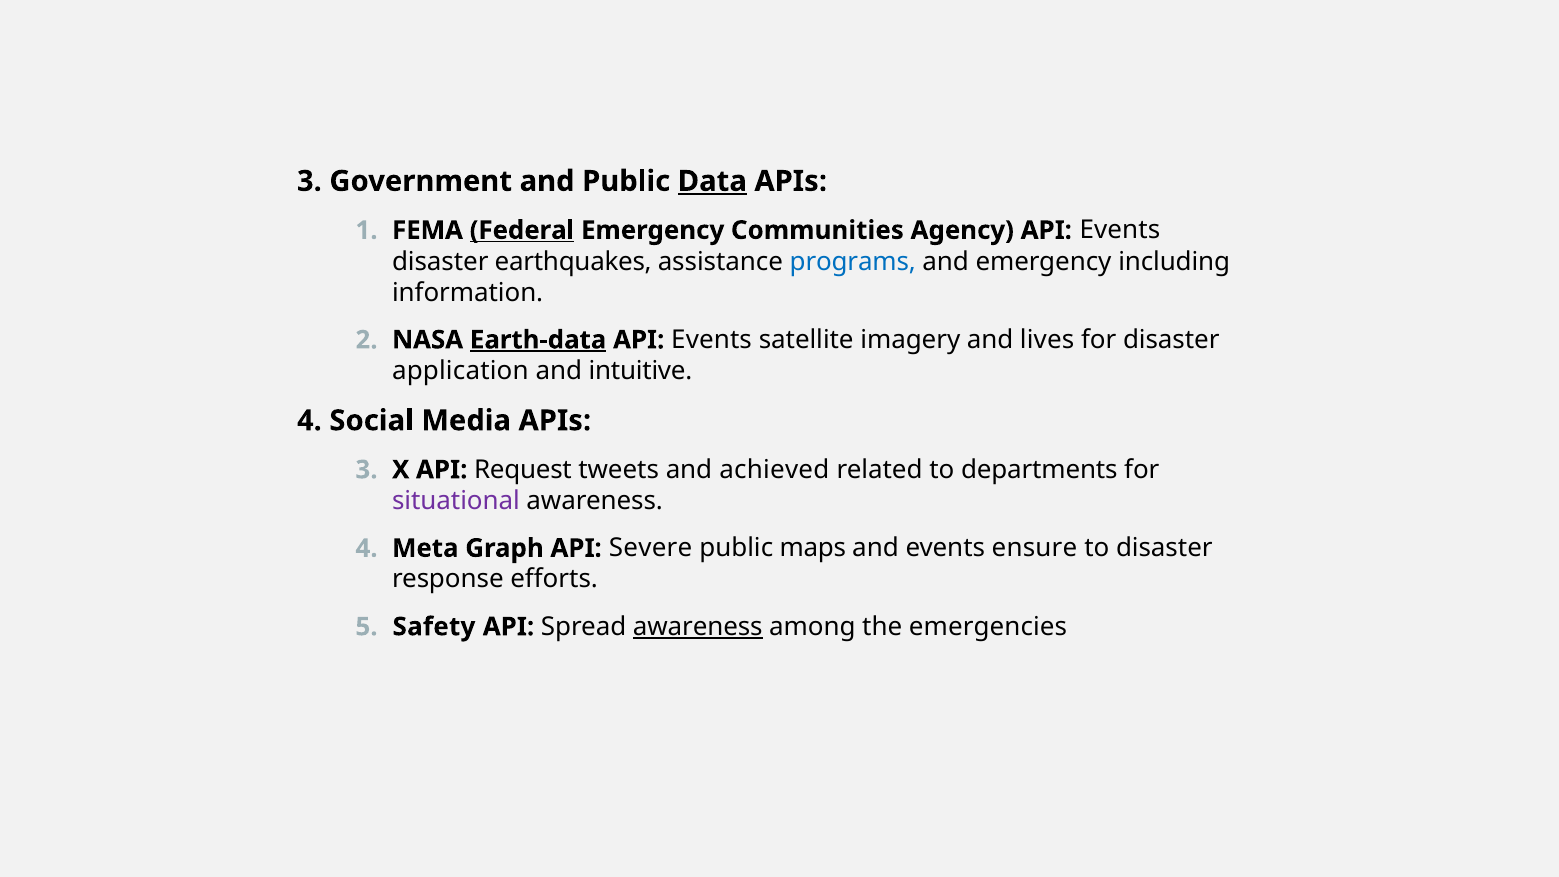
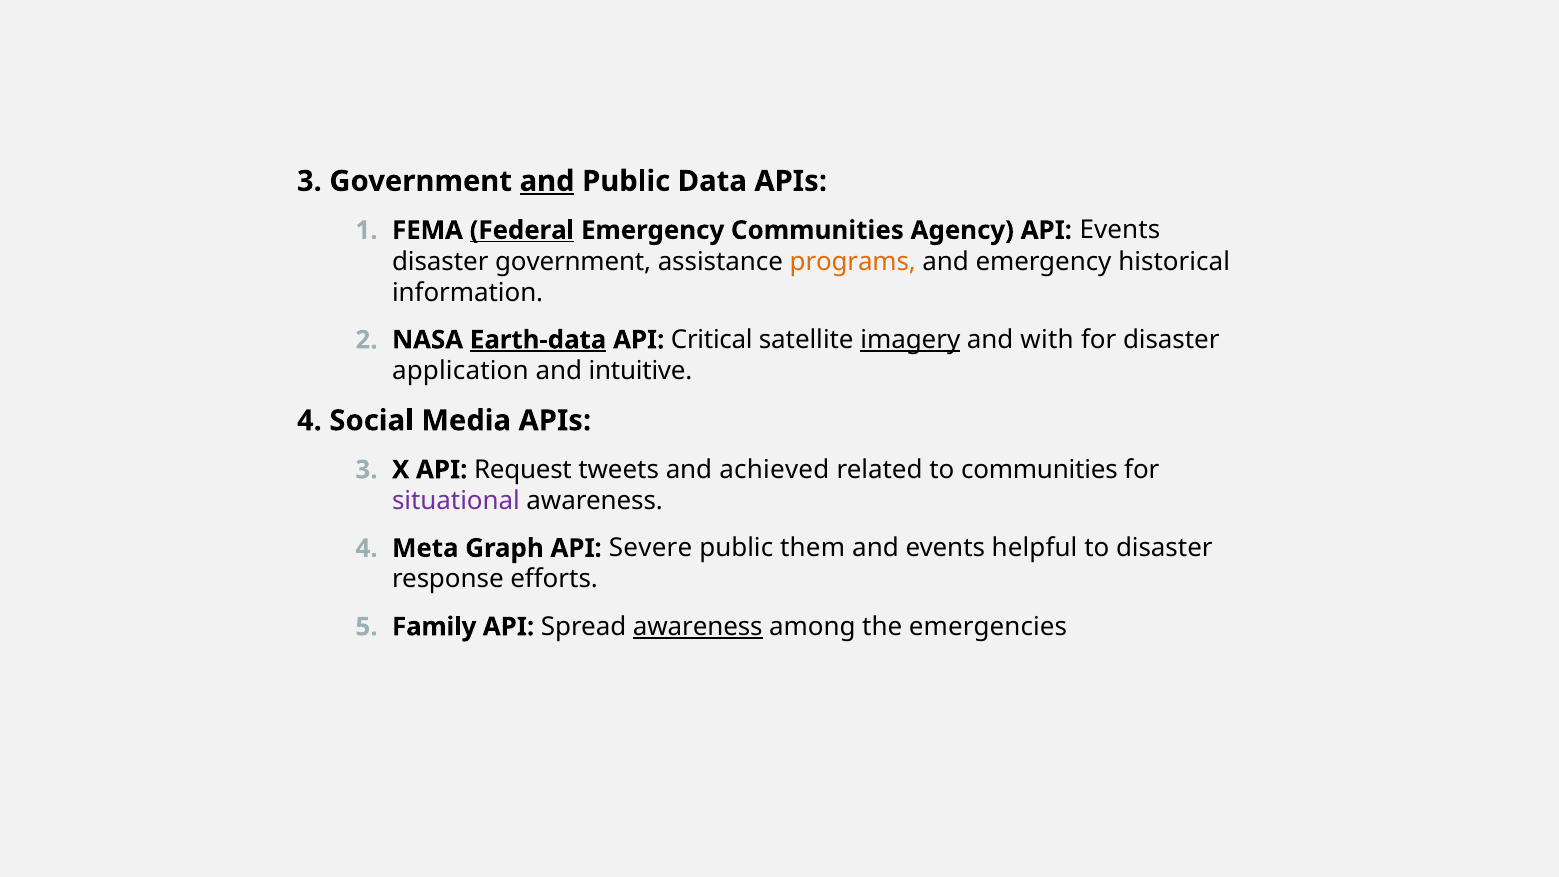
and underline: none -> present (547, 181)
Data underline: present -> none (712, 181)
disaster earthquakes: earthquakes -> government (573, 261)
programs colour: blue -> orange (853, 261)
including: including -> historical (1174, 261)
Events: Events -> Critical (712, 340)
imagery underline: none -> present (910, 340)
lives: lives -> with (1047, 340)
to departments: departments -> communities (1039, 470)
maps: maps -> them (813, 548)
ensure: ensure -> helpful (1035, 548)
Safety: Safety -> Family (434, 627)
